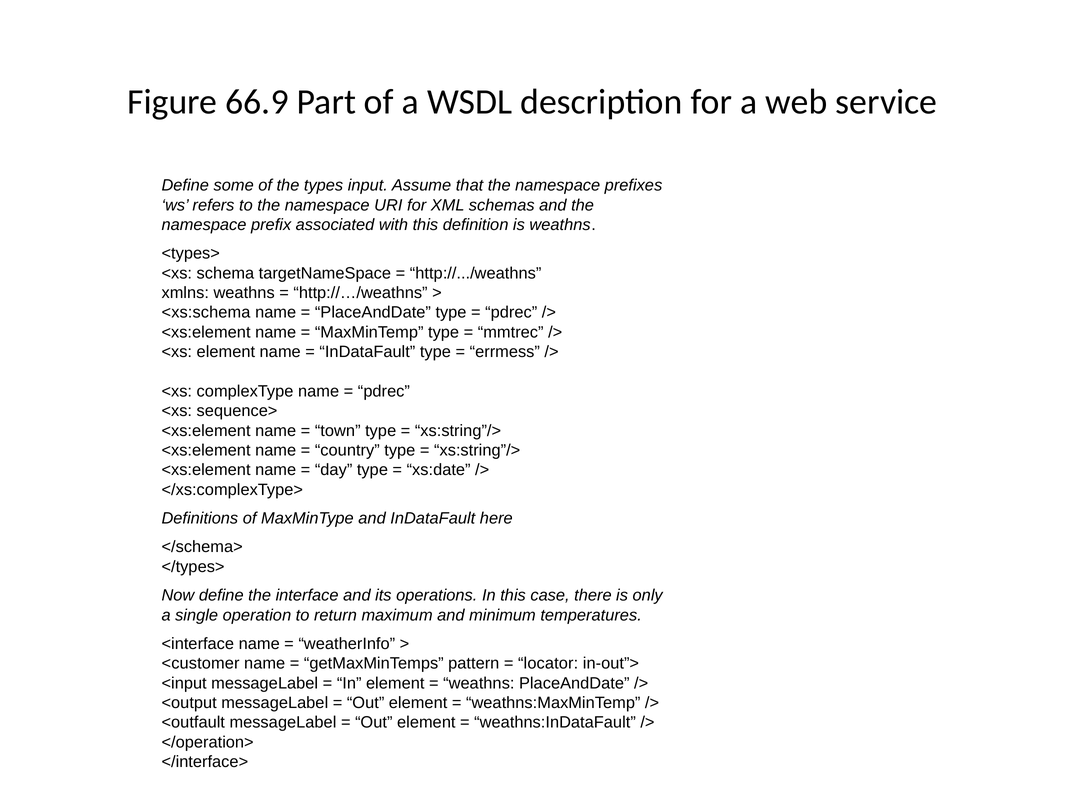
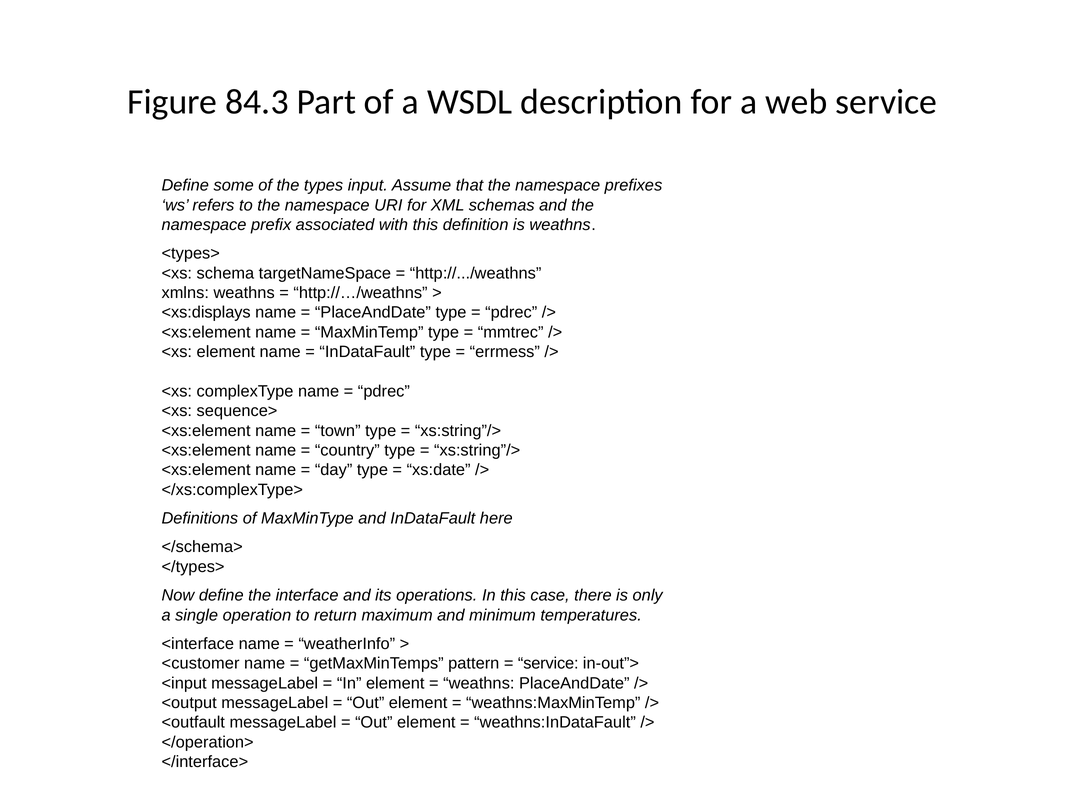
66.9: 66.9 -> 84.3 (257, 102)
<xs:schema: <xs:schema -> <xs:displays (206, 312)
locator: locator -> service (548, 663)
